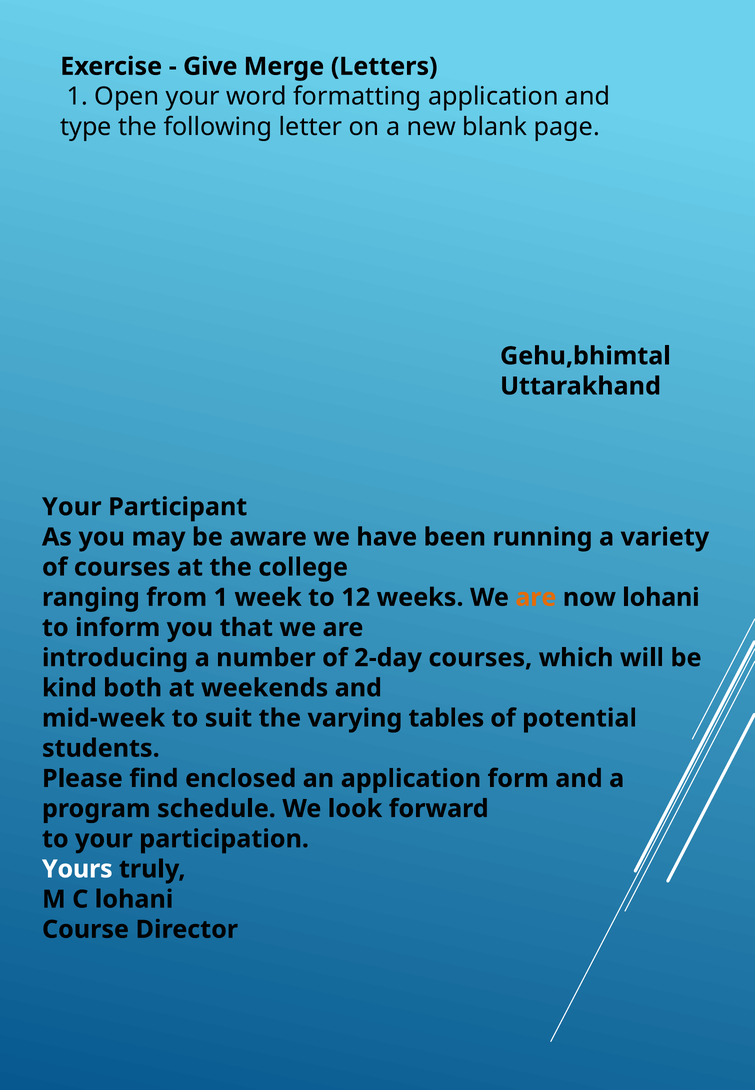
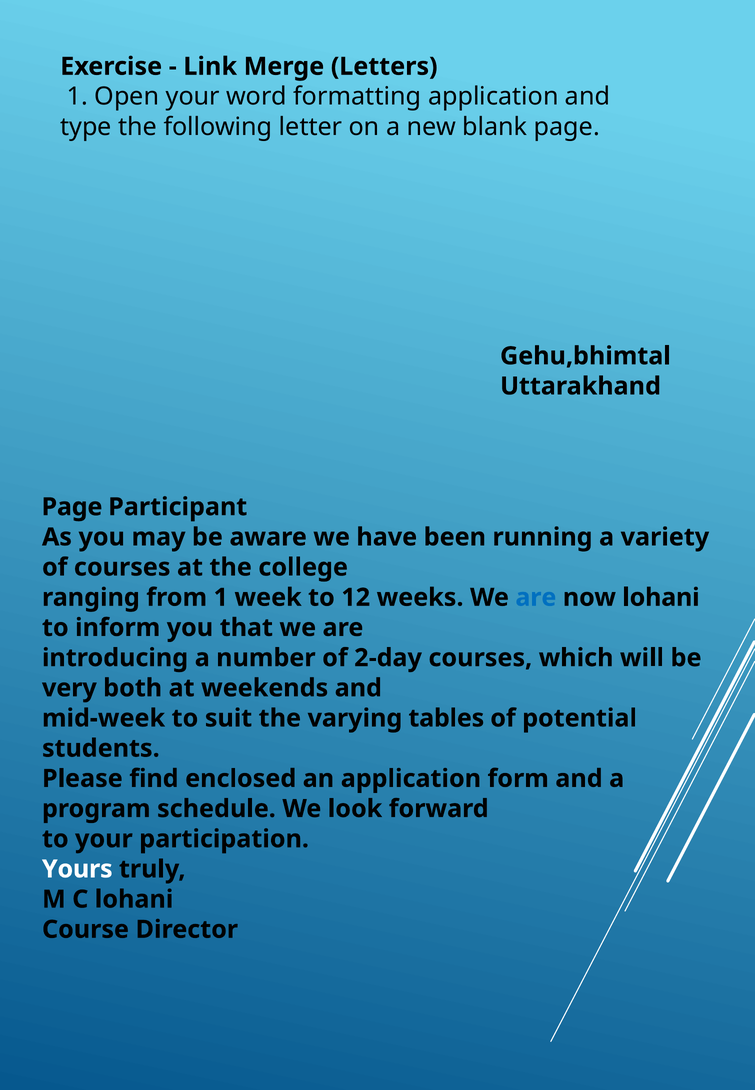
Give: Give -> Link (210, 67)
Your: Your -> Page (72, 507)
are colour: orange -> blue (536, 598)
kind: kind -> very (69, 688)
